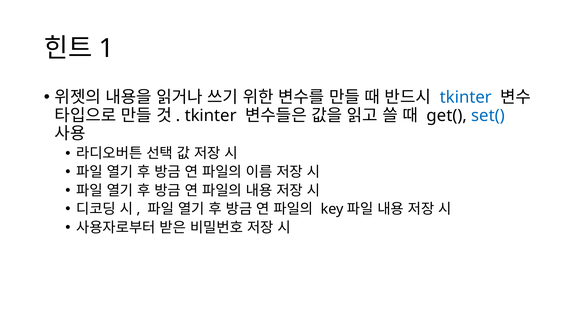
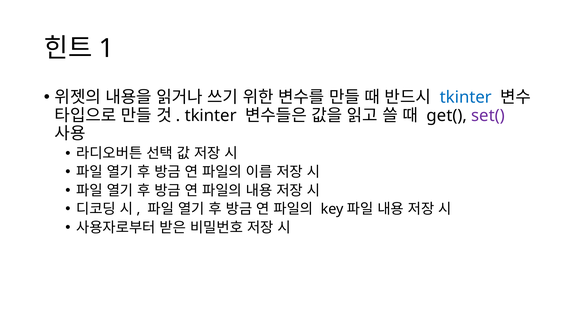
set( colour: blue -> purple (488, 115)
